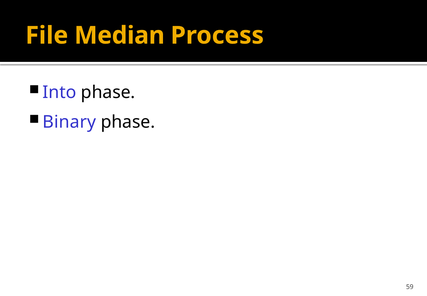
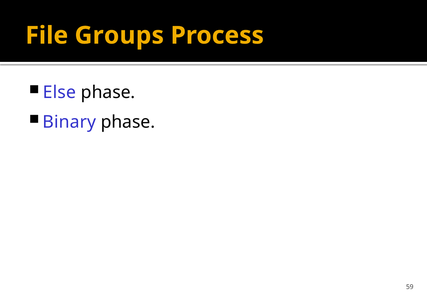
Median: Median -> Groups (119, 35)
Into: Into -> Else (59, 92)
